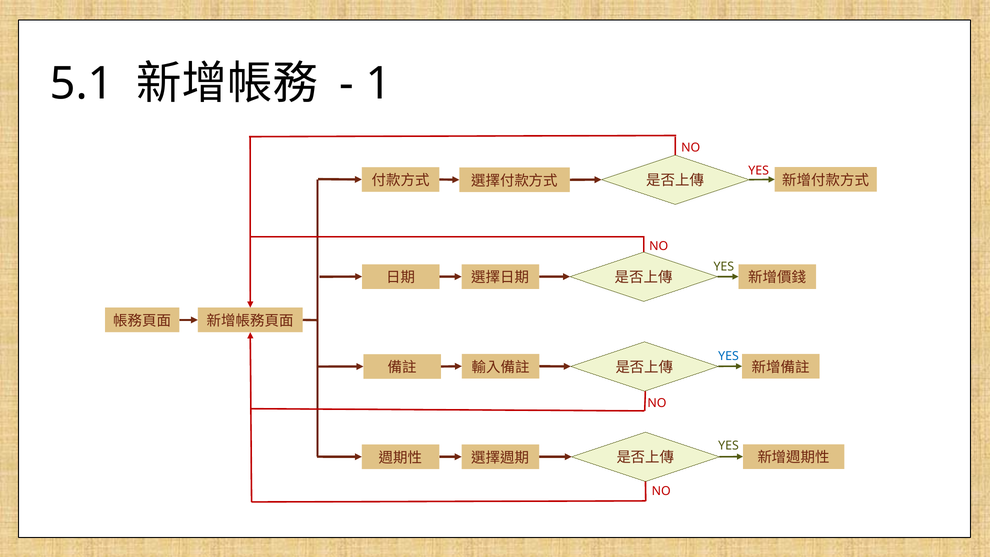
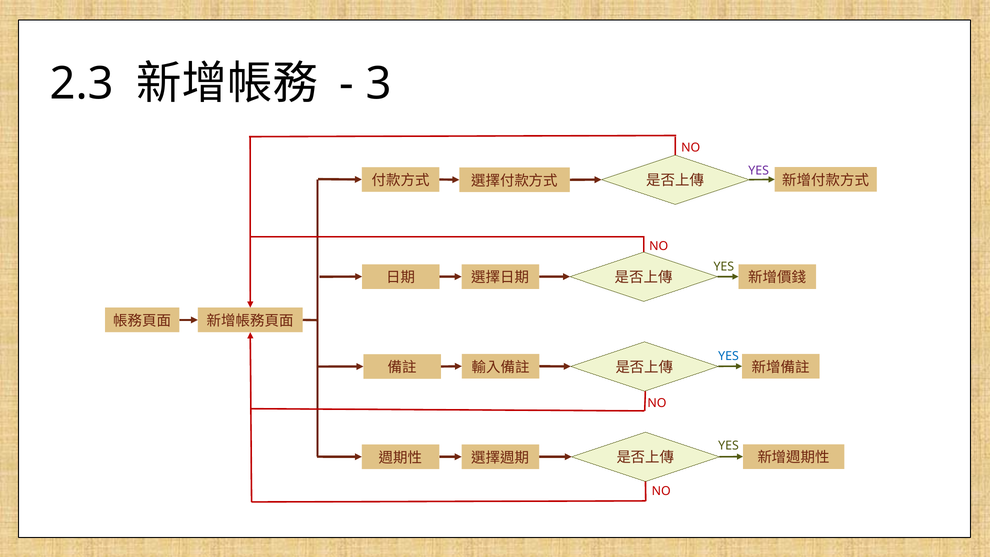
5.1: 5.1 -> 2.3 (82, 84)
1: 1 -> 3 (379, 84)
YES colour: red -> purple (759, 171)
